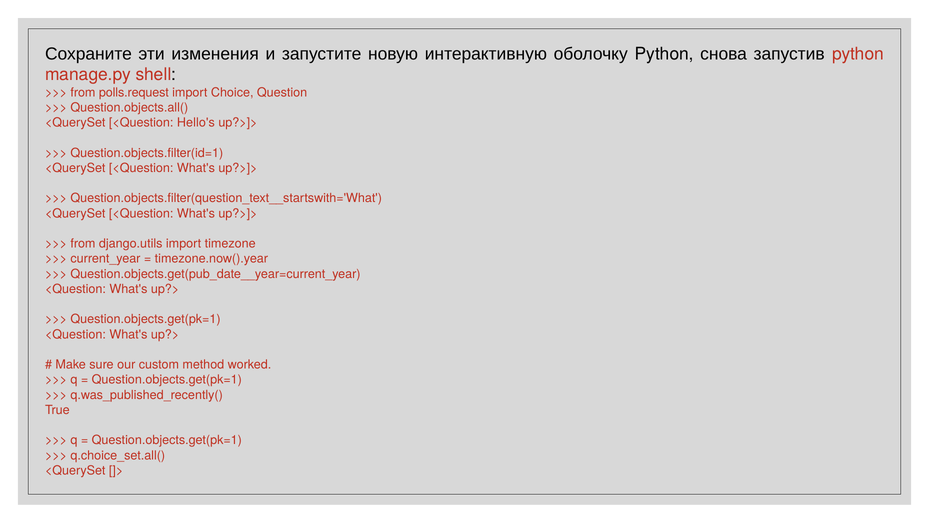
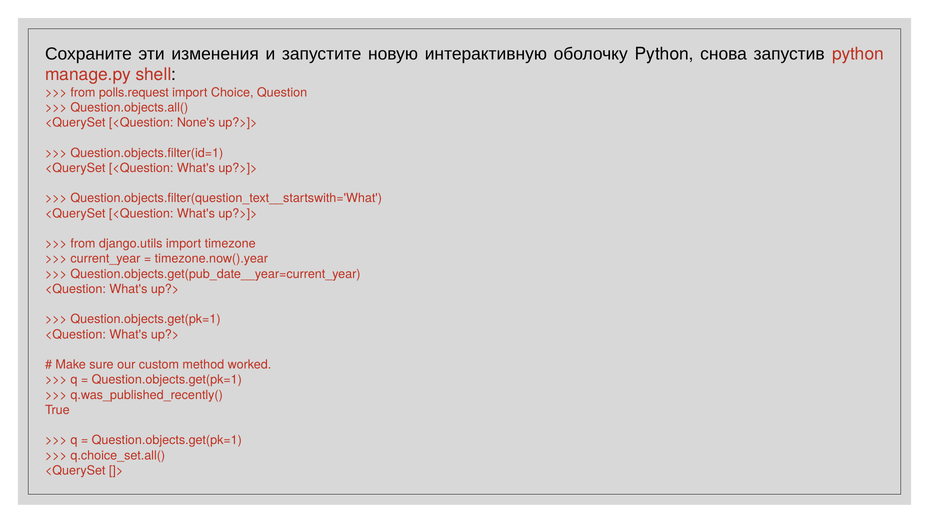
Hello's: Hello's -> None's (196, 123)
